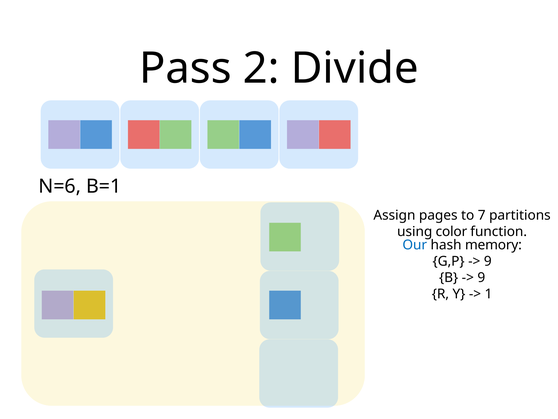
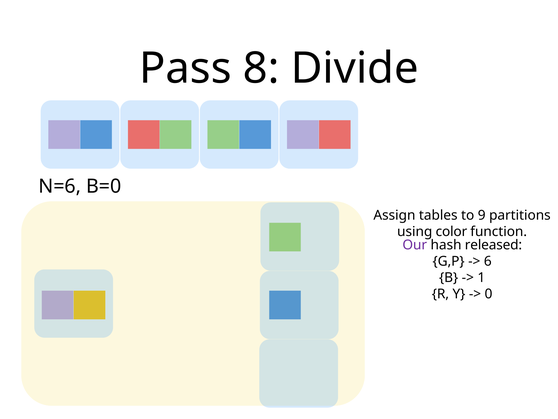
2: 2 -> 8 (261, 68)
B=1: B=1 -> B=0 (104, 186)
pages: pages -> tables (438, 215)
7: 7 -> 9 (482, 215)
Our colour: blue -> purple (415, 245)
memory: memory -> released (493, 245)
9: 9 -> 6 (488, 261)
9: 9 -> 1 (481, 277)
1: 1 -> 0 (489, 294)
